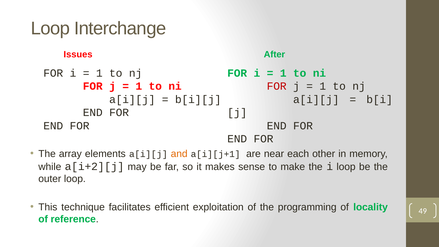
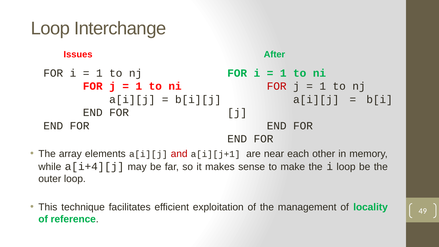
and colour: orange -> red (179, 154)
a[i+2][j: a[i+2][j -> a[i+4][j (94, 166)
programming: programming -> management (307, 207)
